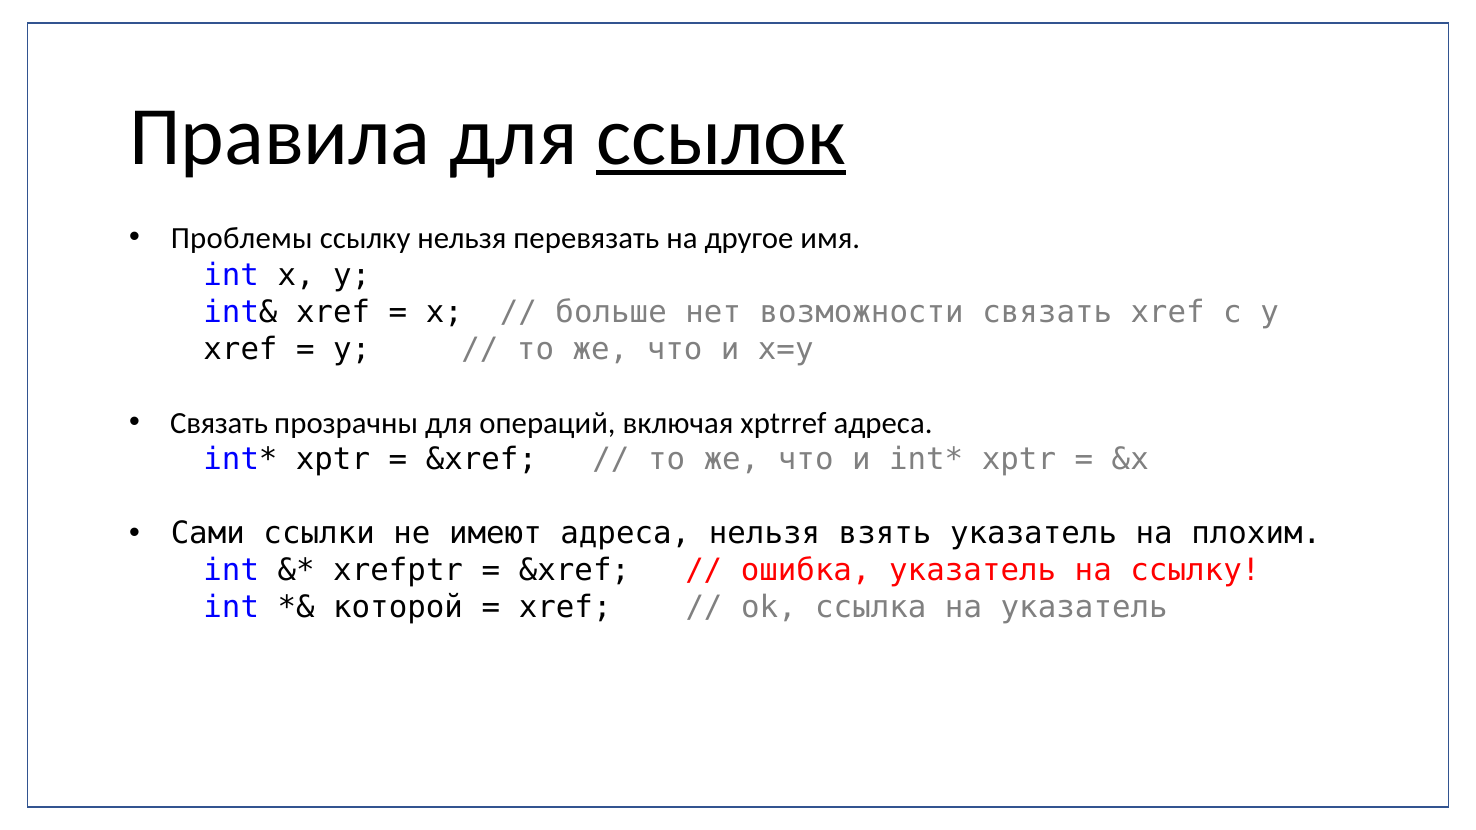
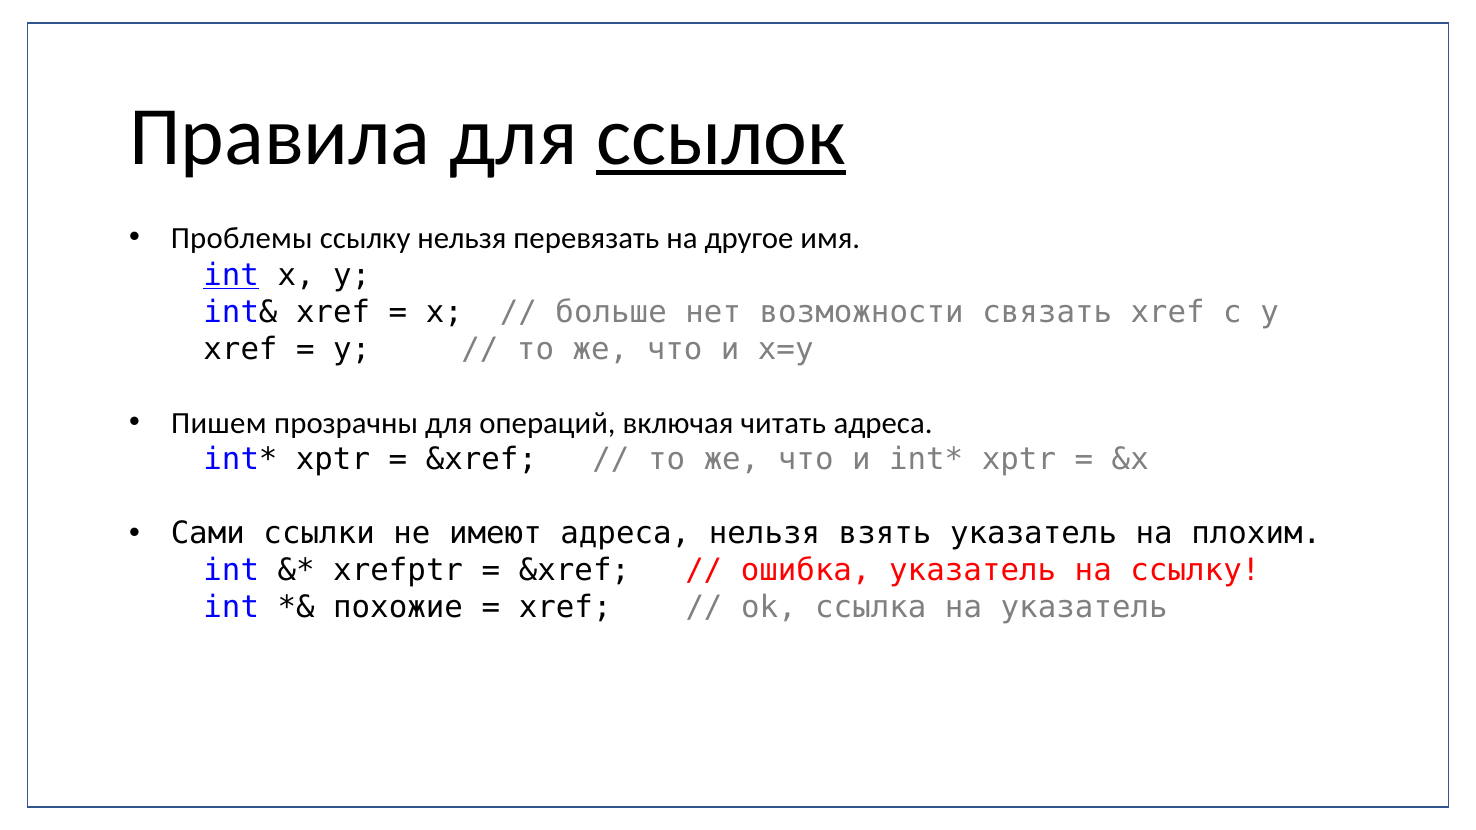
int underline: none -> present (231, 275)
Связать: Связать -> Пишем (219, 423)
xptrref: xptrref -> читать (783, 423)
которой: которой -> похожие (398, 608)
